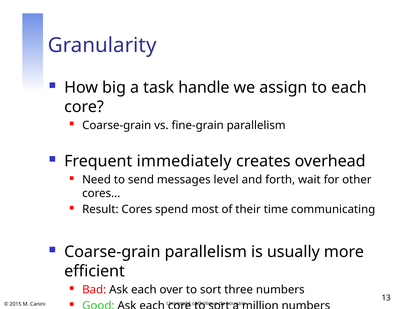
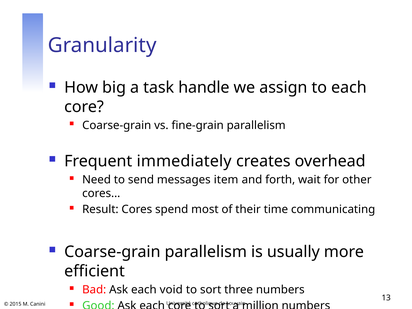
level: level -> item (226, 180)
over: over -> void (171, 290)
